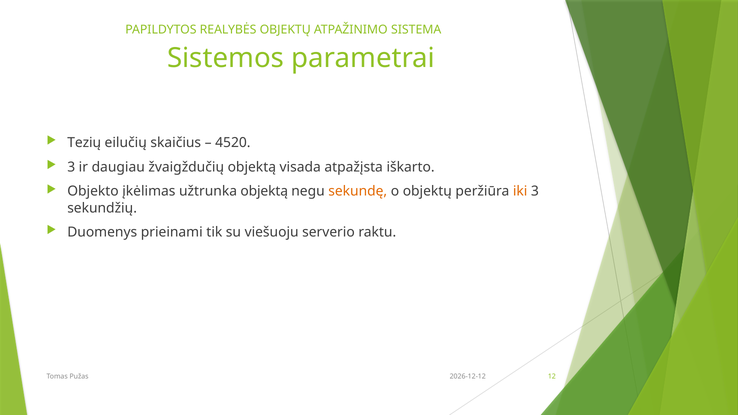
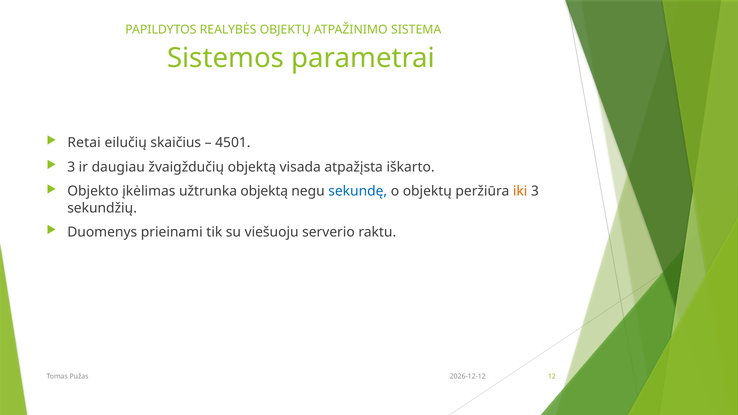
Tezių: Tezių -> Retai (84, 143)
4520: 4520 -> 4501 (233, 143)
sekundę colour: orange -> blue (358, 191)
